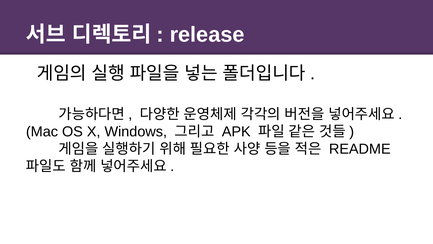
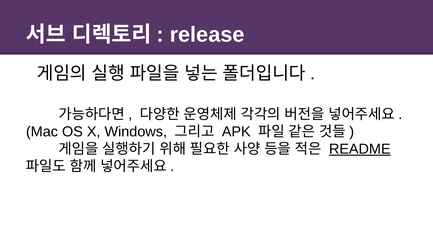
README underline: none -> present (360, 149)
